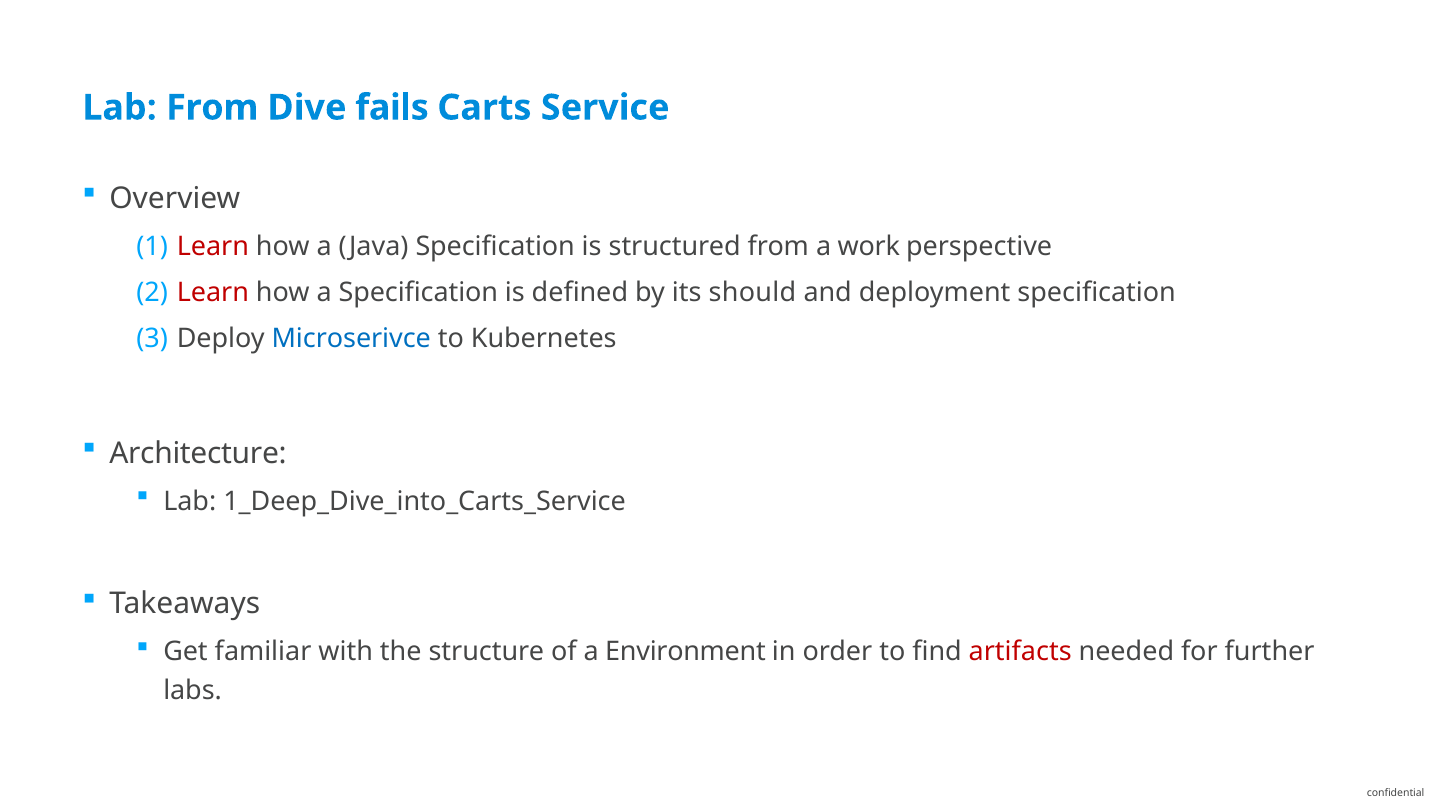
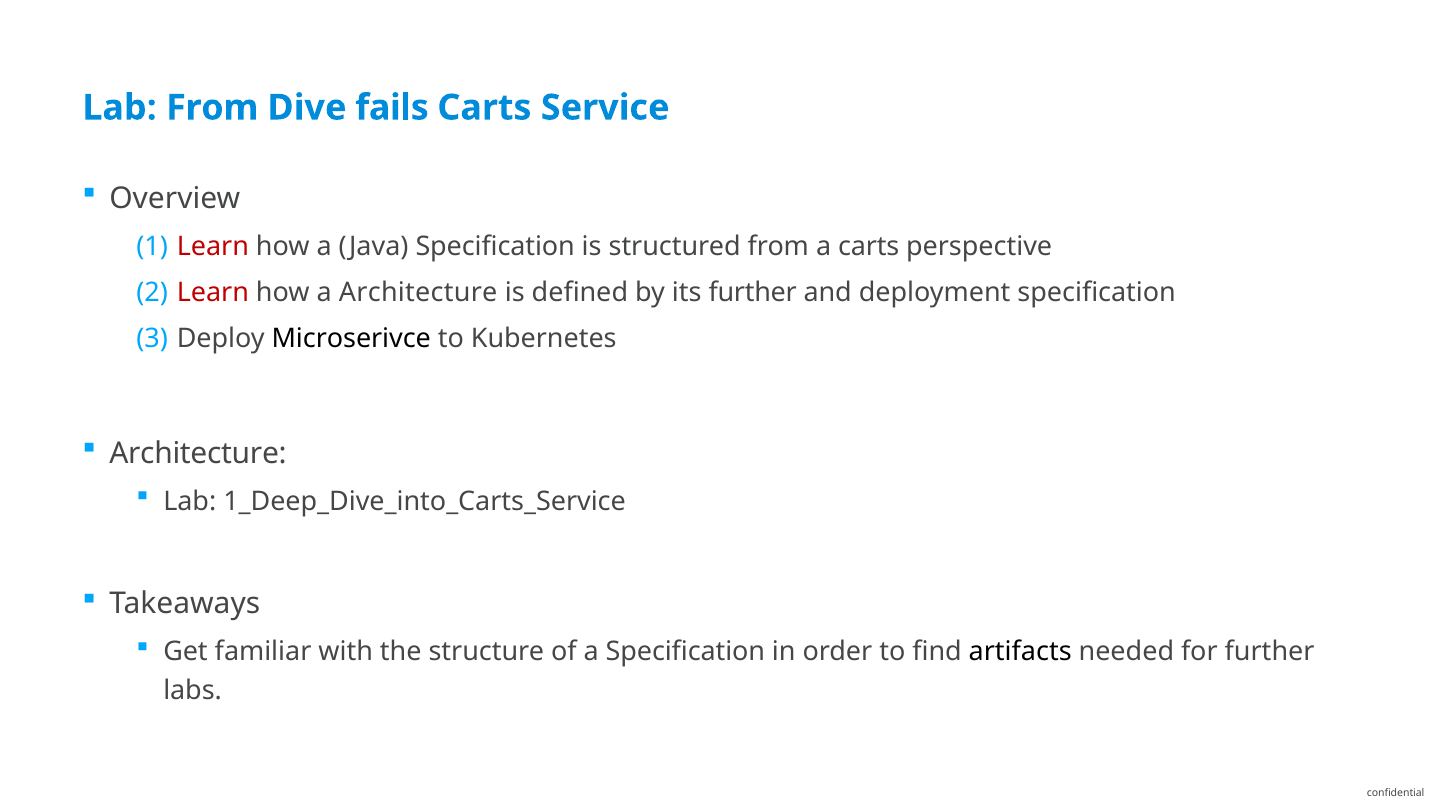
a work: work -> carts (869, 246)
a Specification: Specification -> Architecture (418, 292)
its should: should -> further (753, 292)
Microserivce colour: blue -> black (351, 339)
a Environment: Environment -> Specification (685, 652)
artifacts colour: red -> black (1020, 652)
